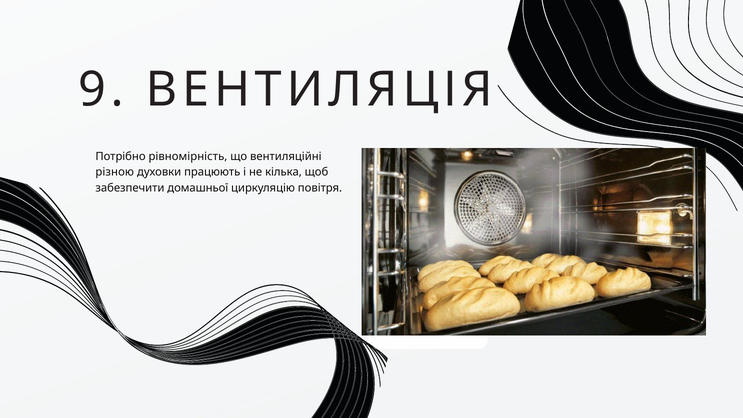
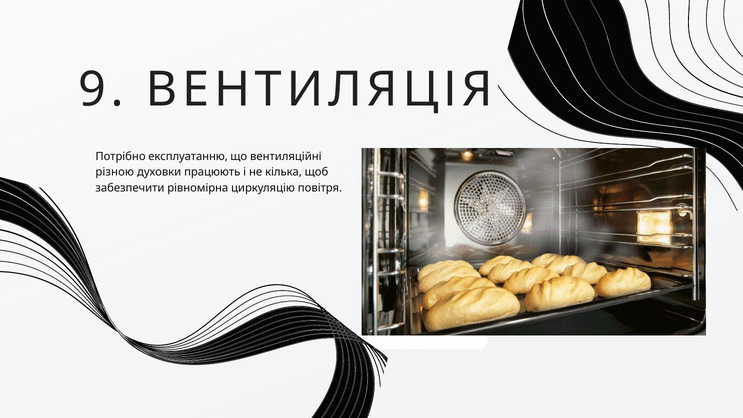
рівномірність: рівномірність -> експлуатанню (188, 156)
домашньої: домашньої -> рівномірна (198, 188)
